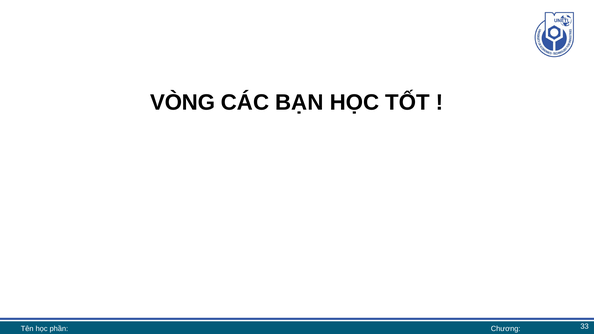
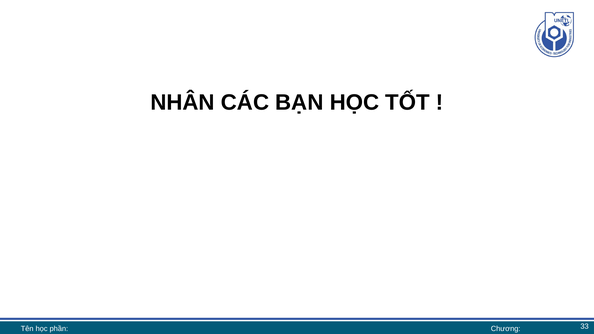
VÒNG: VÒNG -> NHÂN (183, 103)
